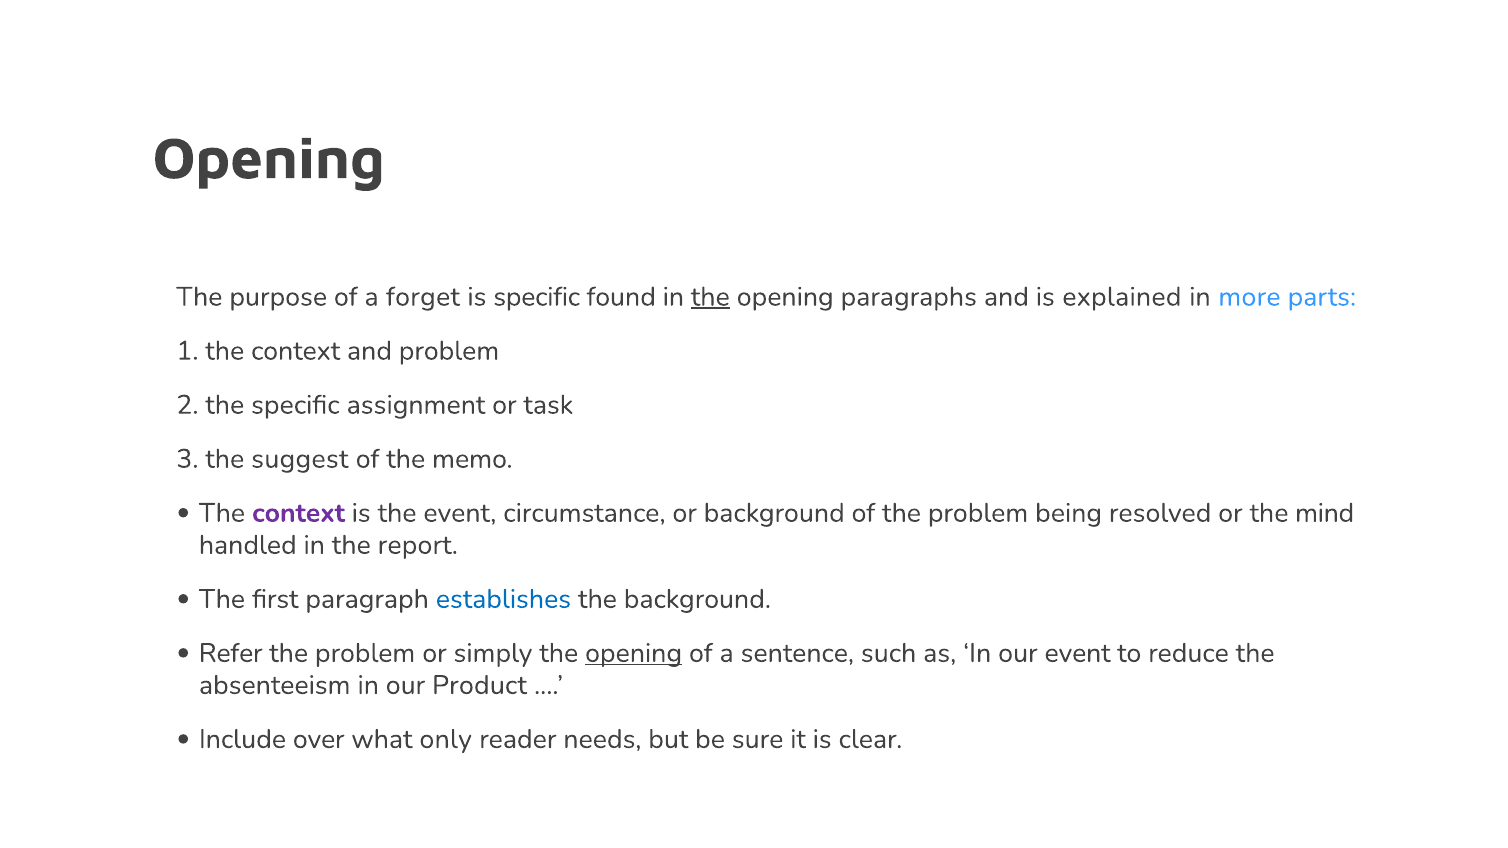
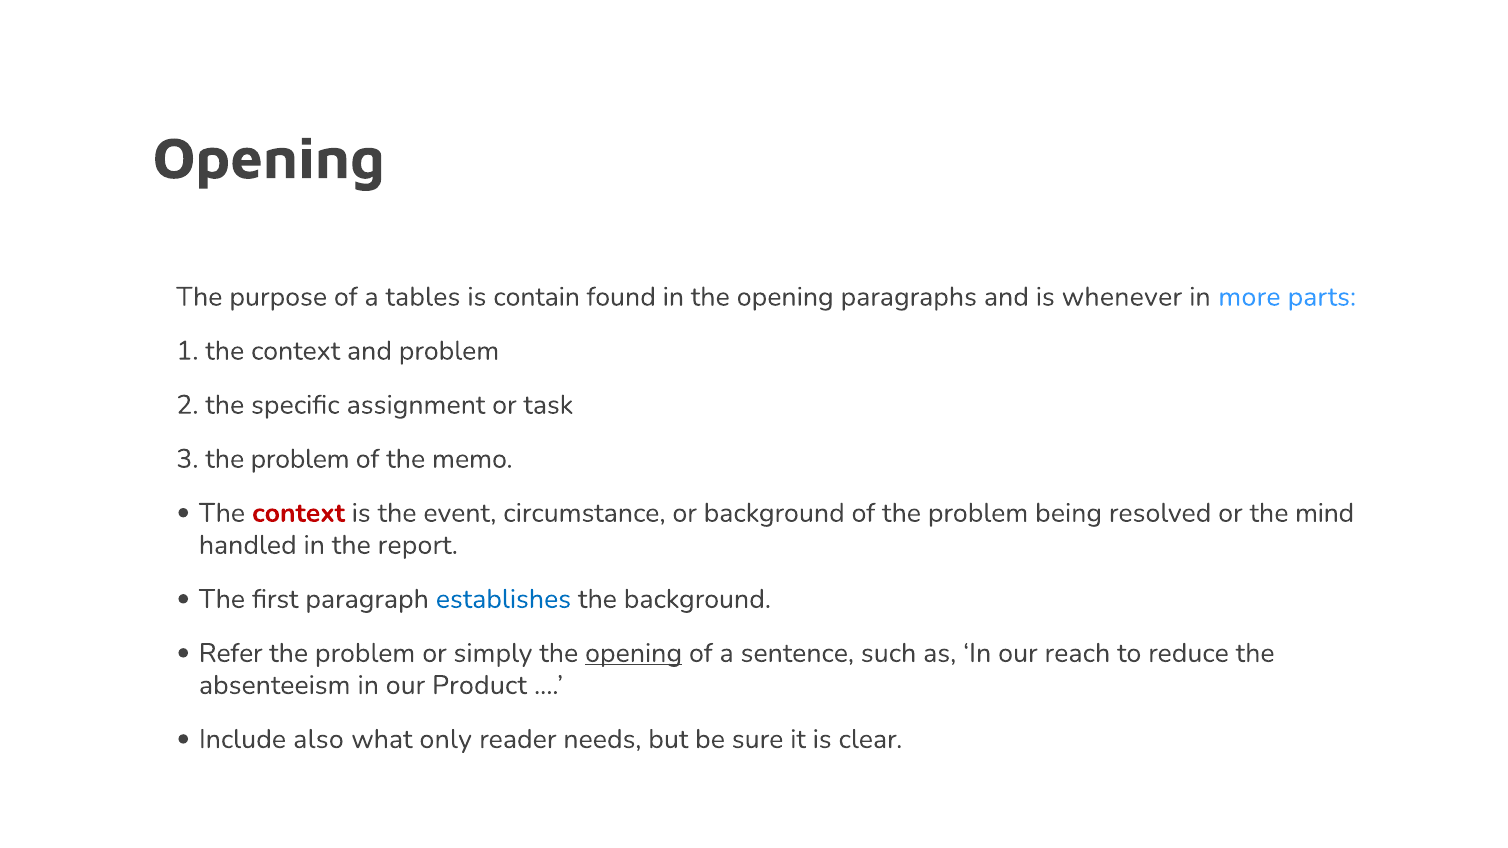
forget: forget -> tables (423, 297)
is specific: specific -> contain (537, 297)
the underline: present -> none (710, 297)
explained: explained -> whenever (1122, 297)
3 the suggest: suggest -> problem (300, 459)
context colour: purple -> red (299, 513)
our event: event -> reach (1077, 653)
over: over -> also (318, 739)
